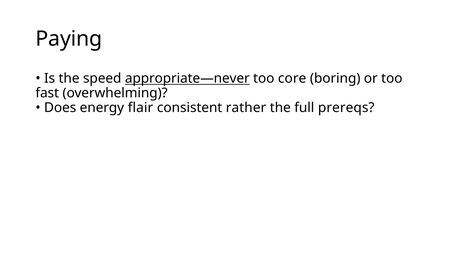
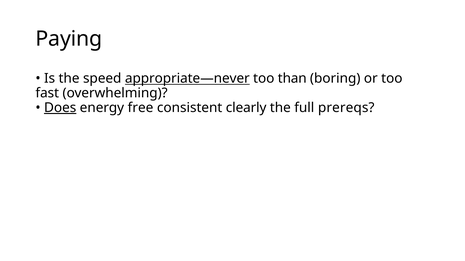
core: core -> than (292, 79)
Does underline: none -> present (60, 108)
flair: flair -> free (140, 108)
rather: rather -> clearly (246, 108)
